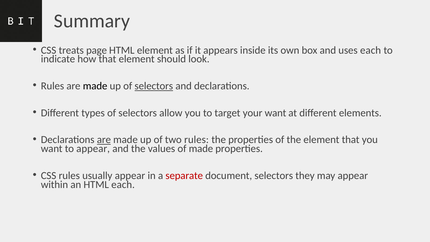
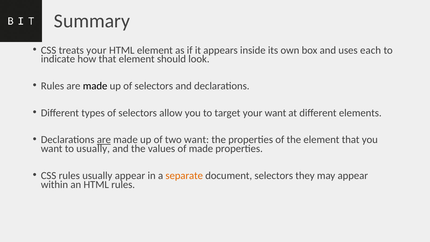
treats page: page -> your (96, 50)
selectors underline: present -> none (154, 86)
two rules: rules -> want (197, 140)
to appear: appear -> usually (93, 149)
separate colour: red -> orange (184, 176)
HTML each: each -> rules (123, 185)
